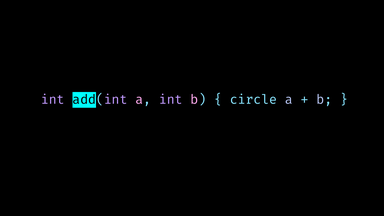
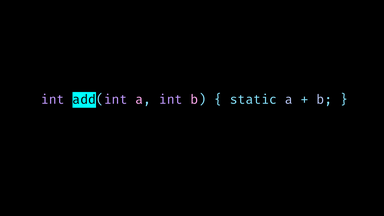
circle: circle -> static (253, 100)
